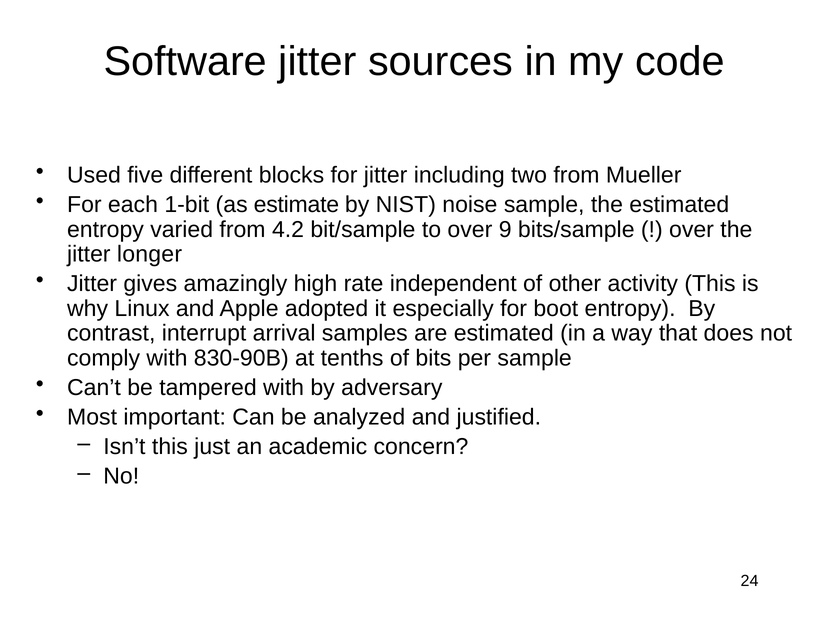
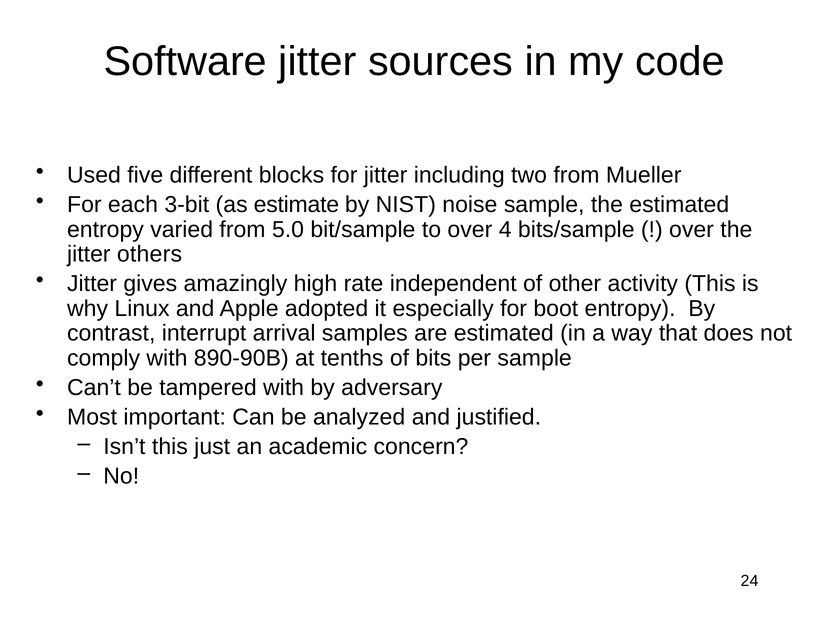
1-bit: 1-bit -> 3-bit (187, 205)
4.2: 4.2 -> 5.0 (288, 230)
9: 9 -> 4 (505, 230)
longer: longer -> others (149, 255)
830-90B: 830-90B -> 890-90B (241, 359)
